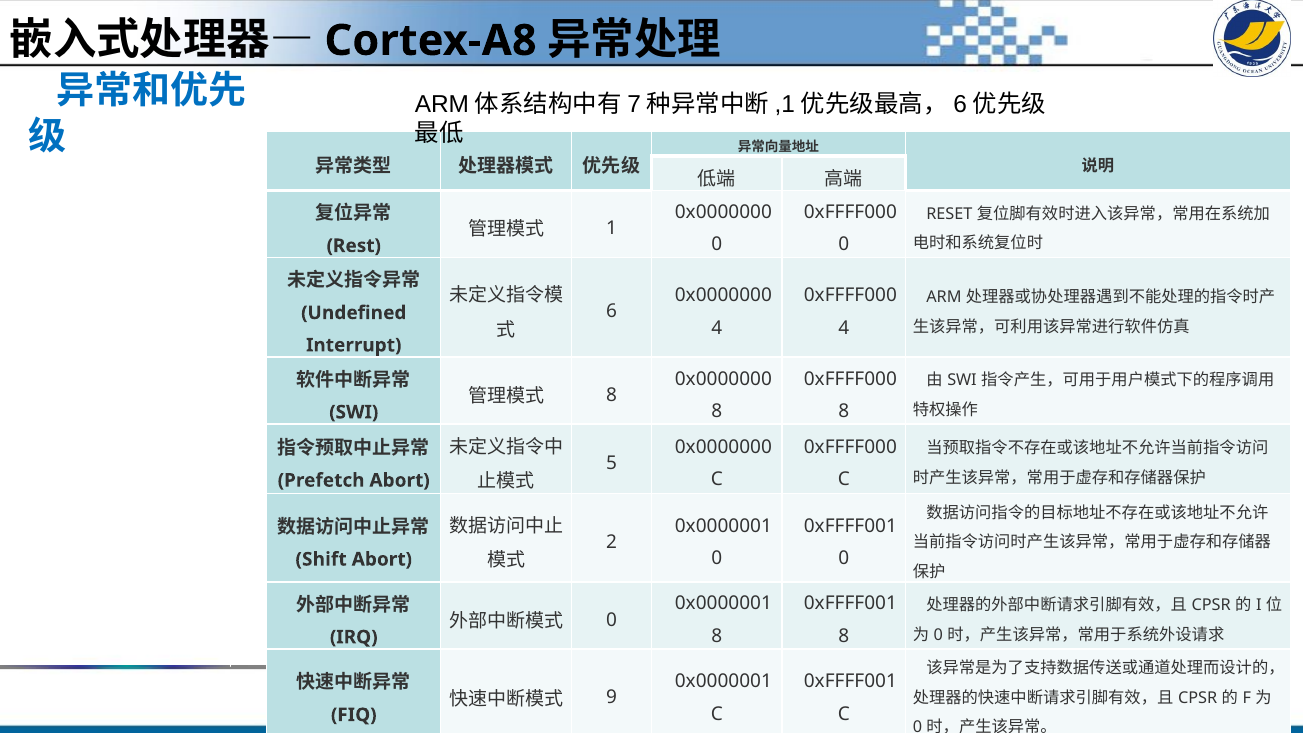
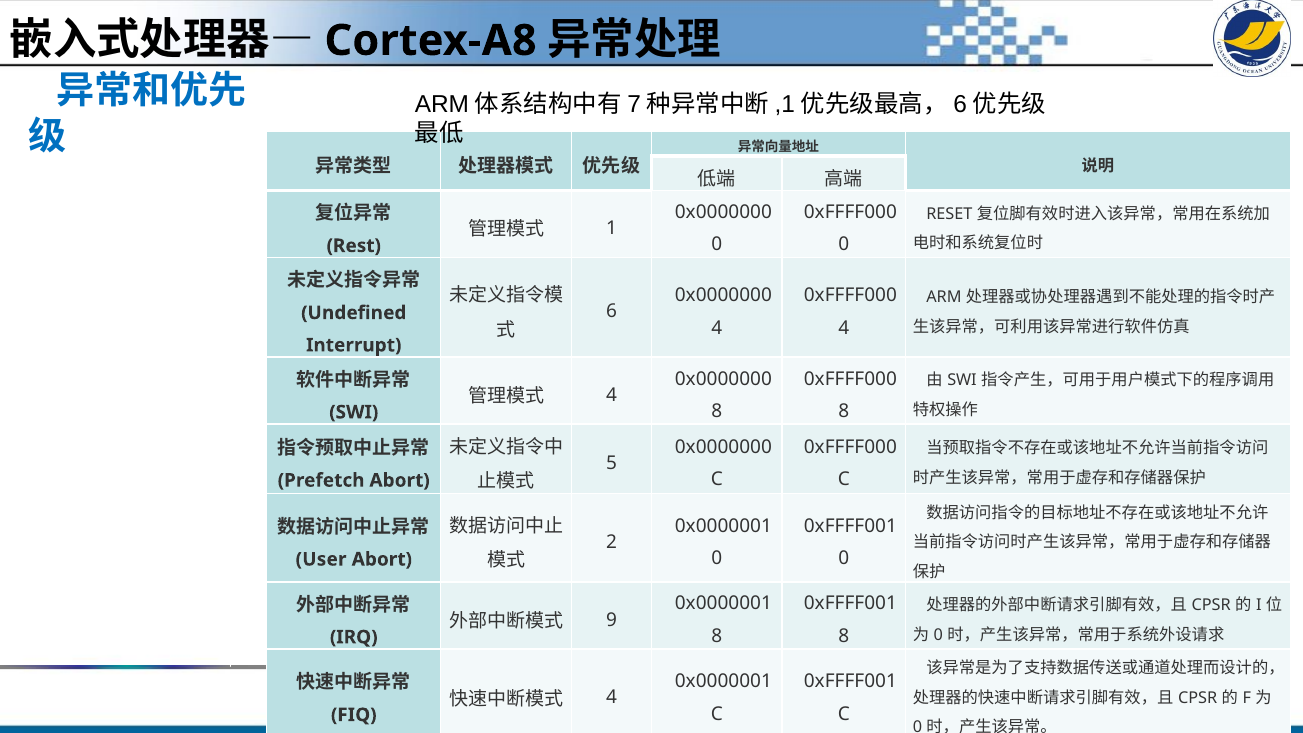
8: 8 -> 4 (612, 395)
Shift: Shift -> User (321, 559)
0: 0 -> 9 (612, 620)
9: 9 -> 4 (612, 698)
